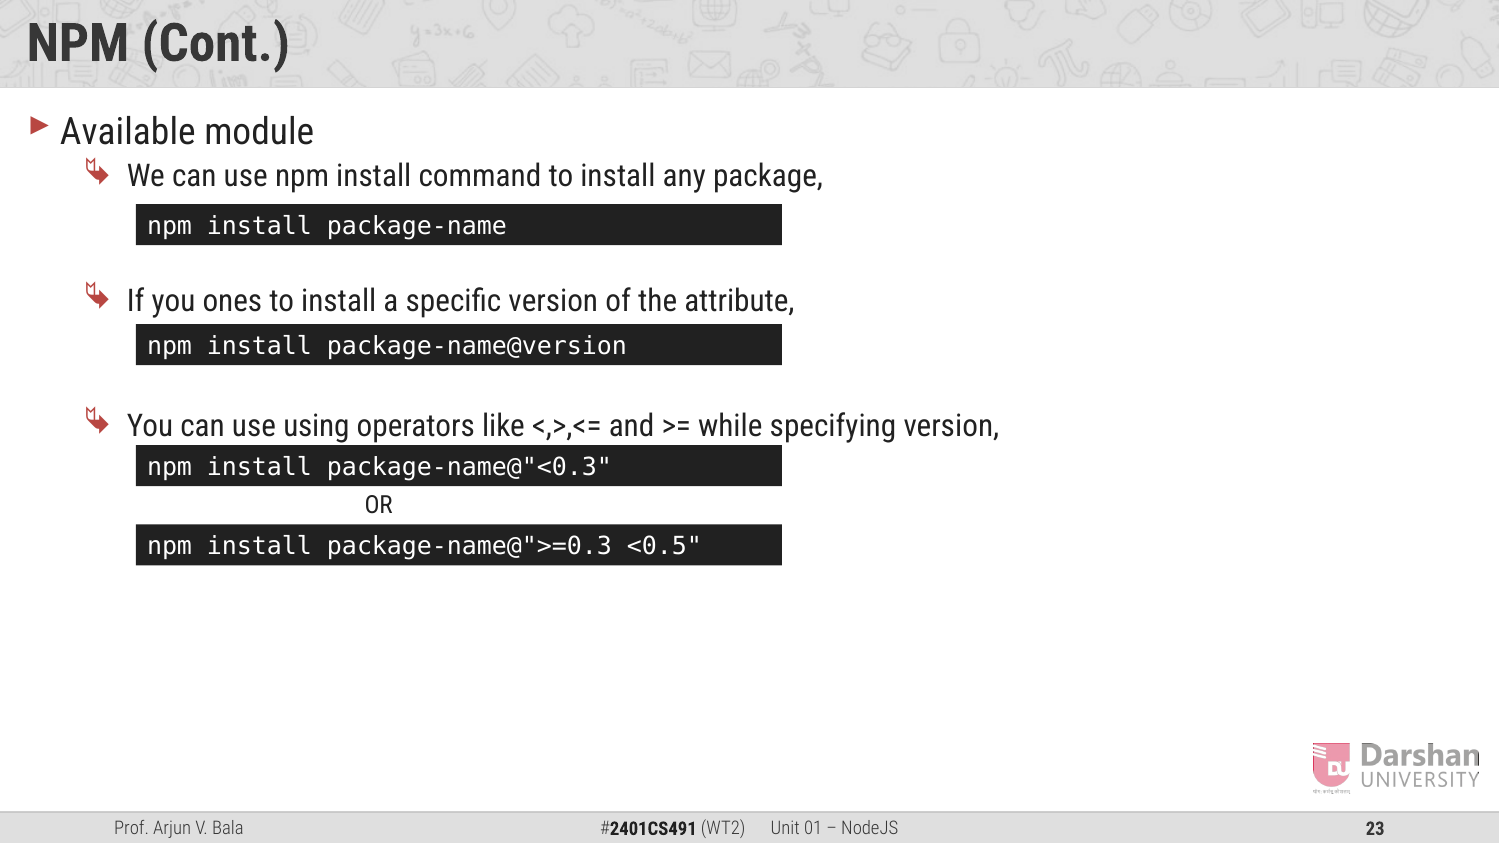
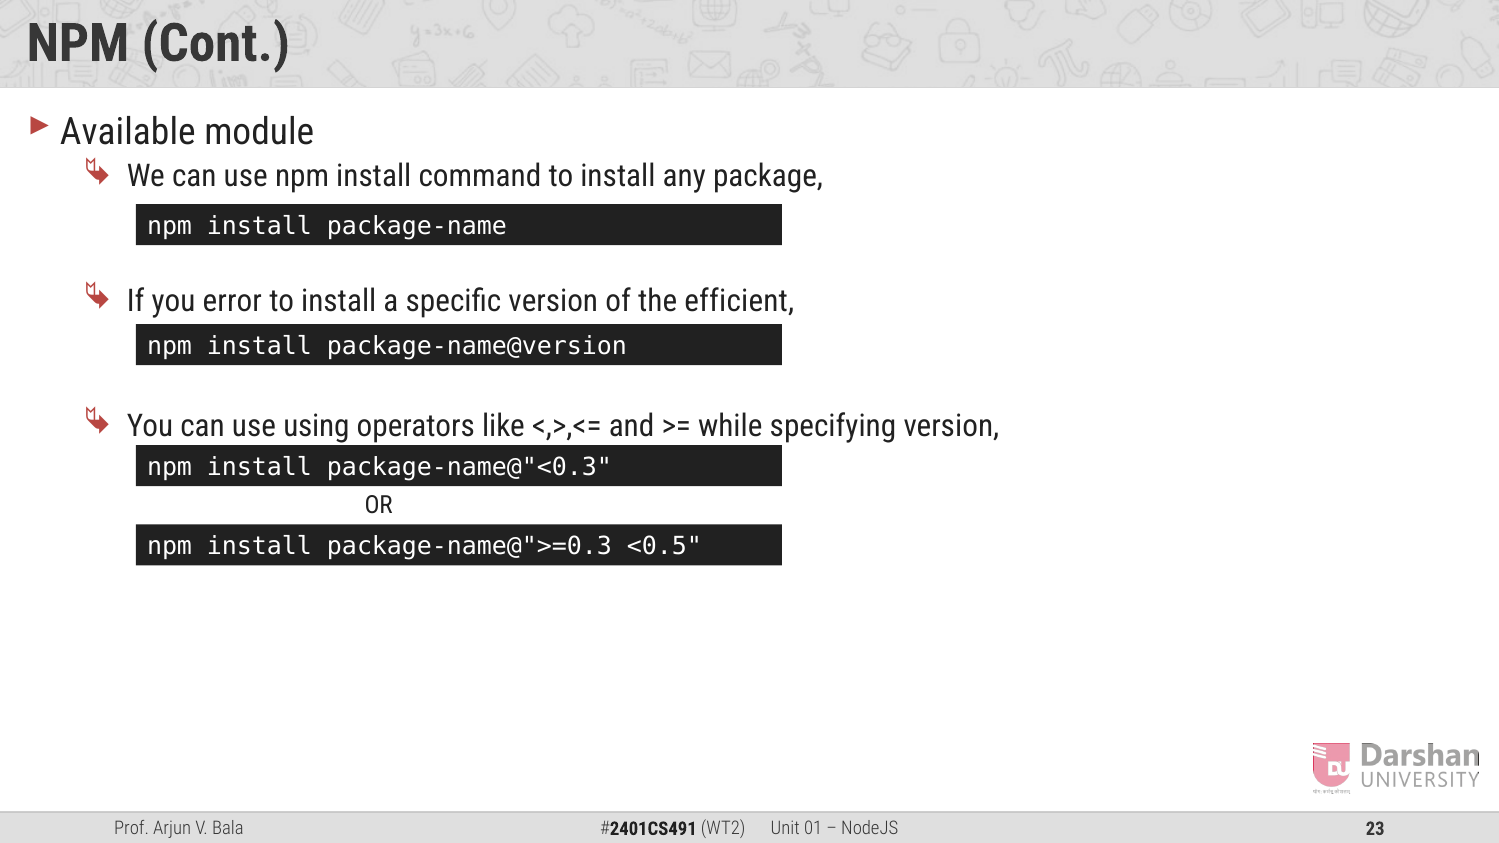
ones: ones -> error (232, 301)
attribute: attribute -> efficient (739, 301)
